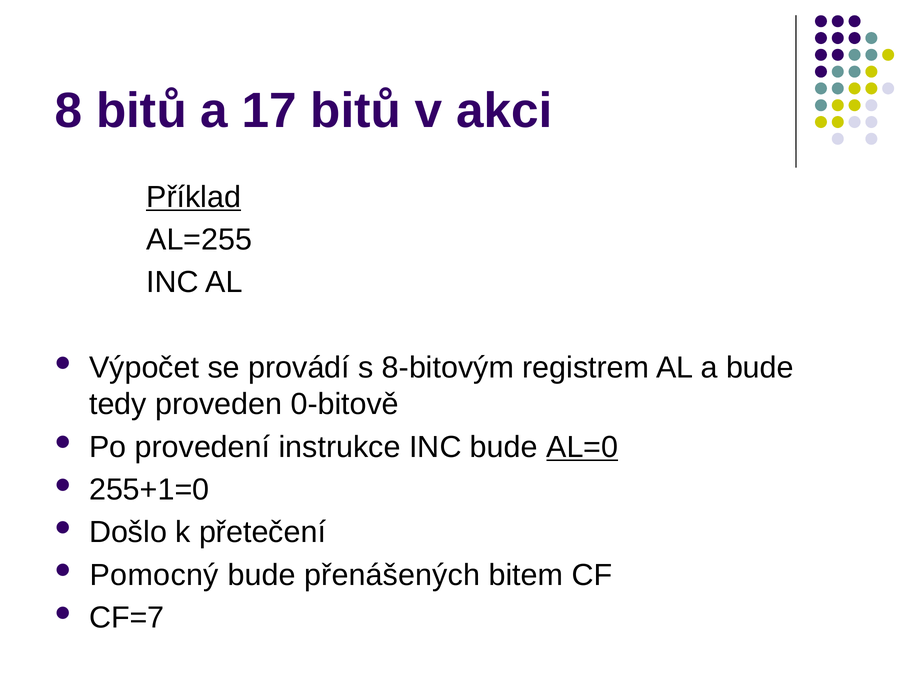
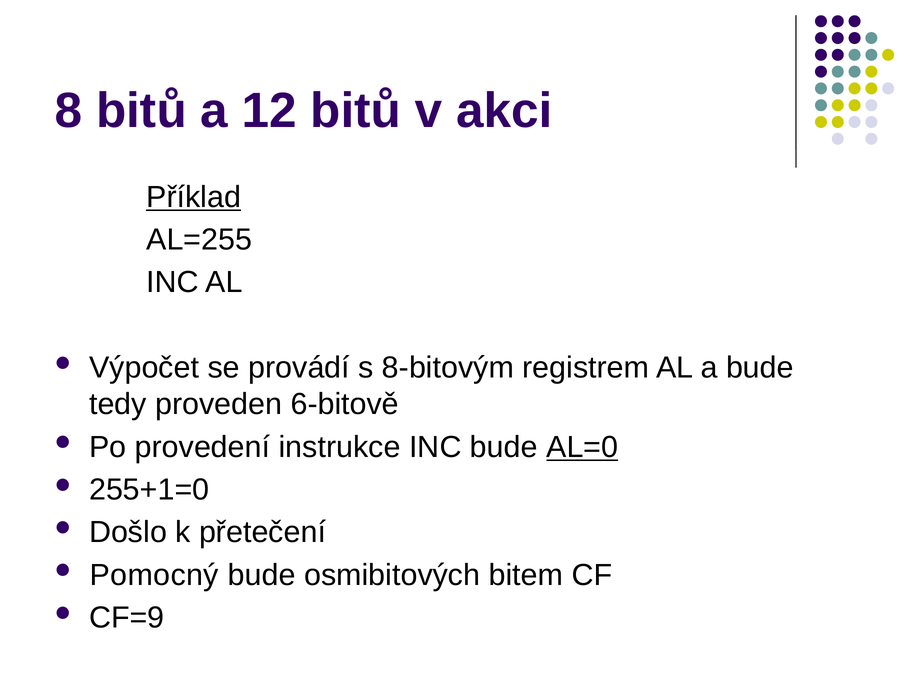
17: 17 -> 12 (269, 111)
0-bitově: 0-bitově -> 6-bitově (345, 404)
přenášených: přenášených -> osmibitových (392, 575)
CF=7: CF=7 -> CF=9 (127, 617)
